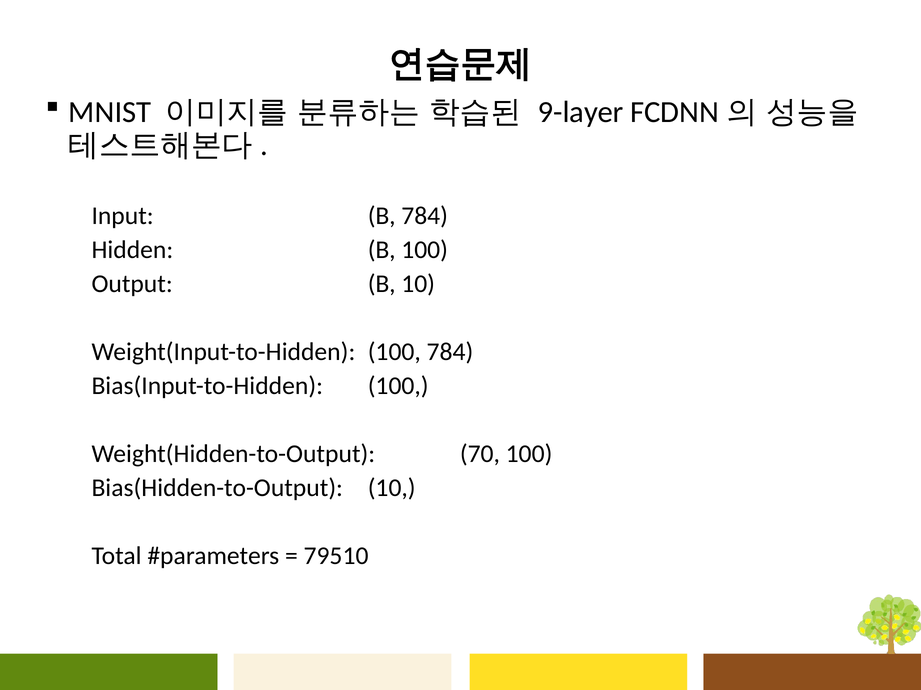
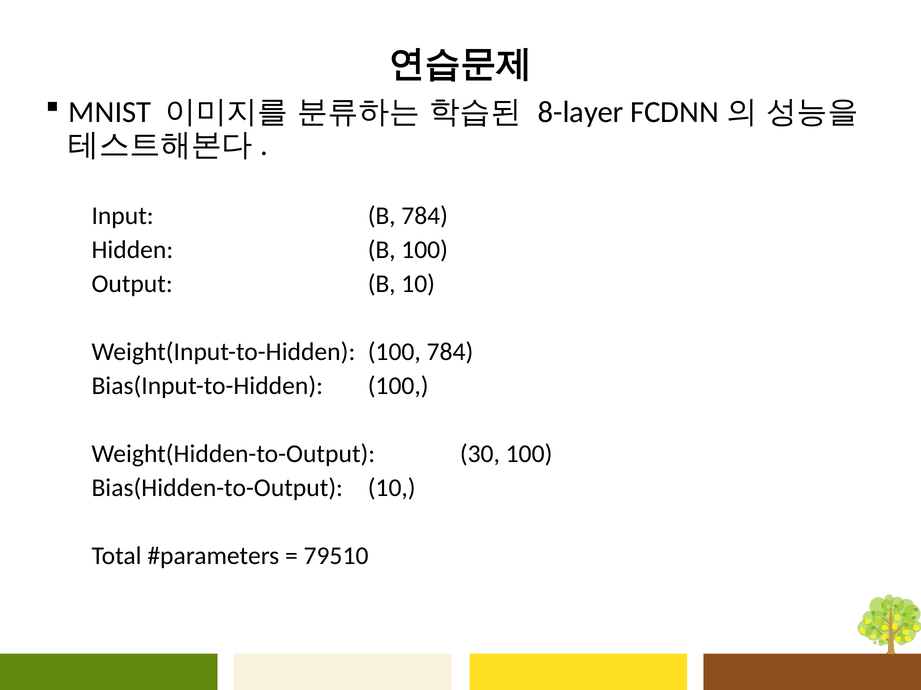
9-layer: 9-layer -> 8-layer (581, 112)
70: 70 -> 30 (480, 455)
